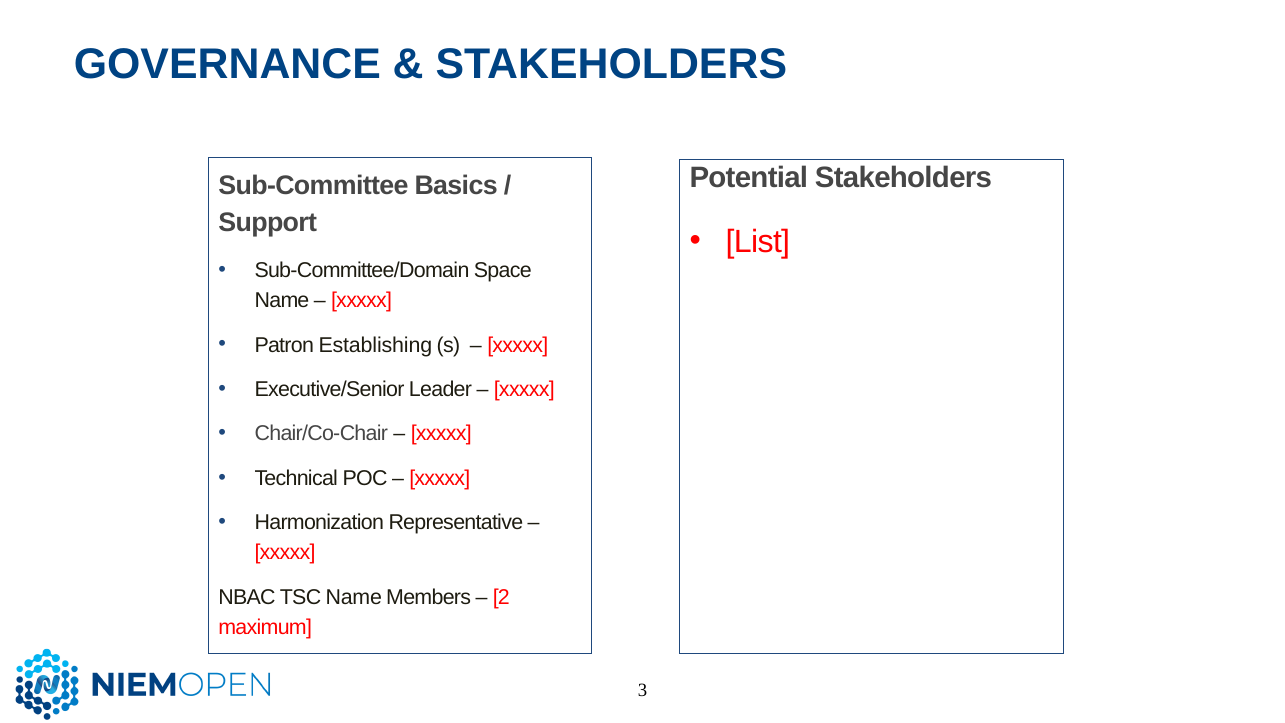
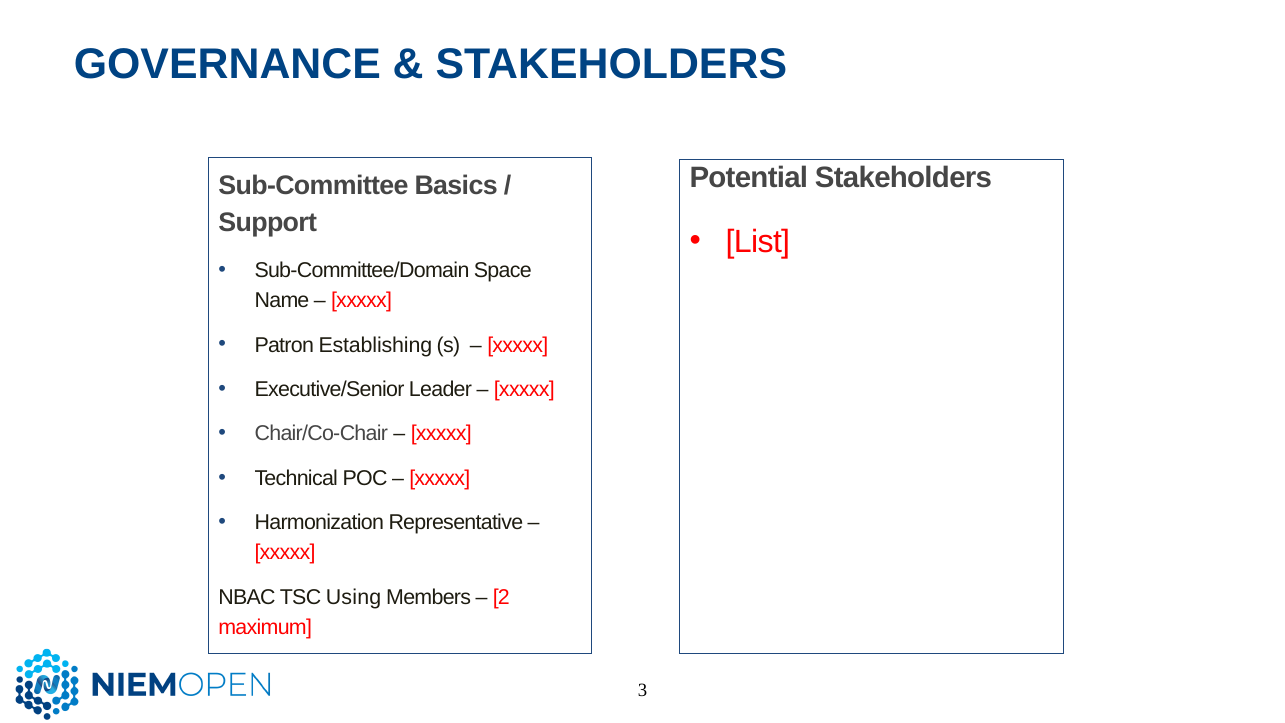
TSC Name: Name -> Using (354, 597)
